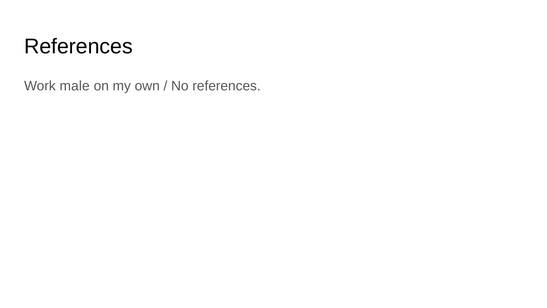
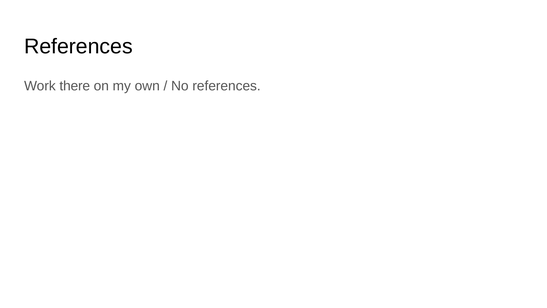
male: male -> there (75, 86)
